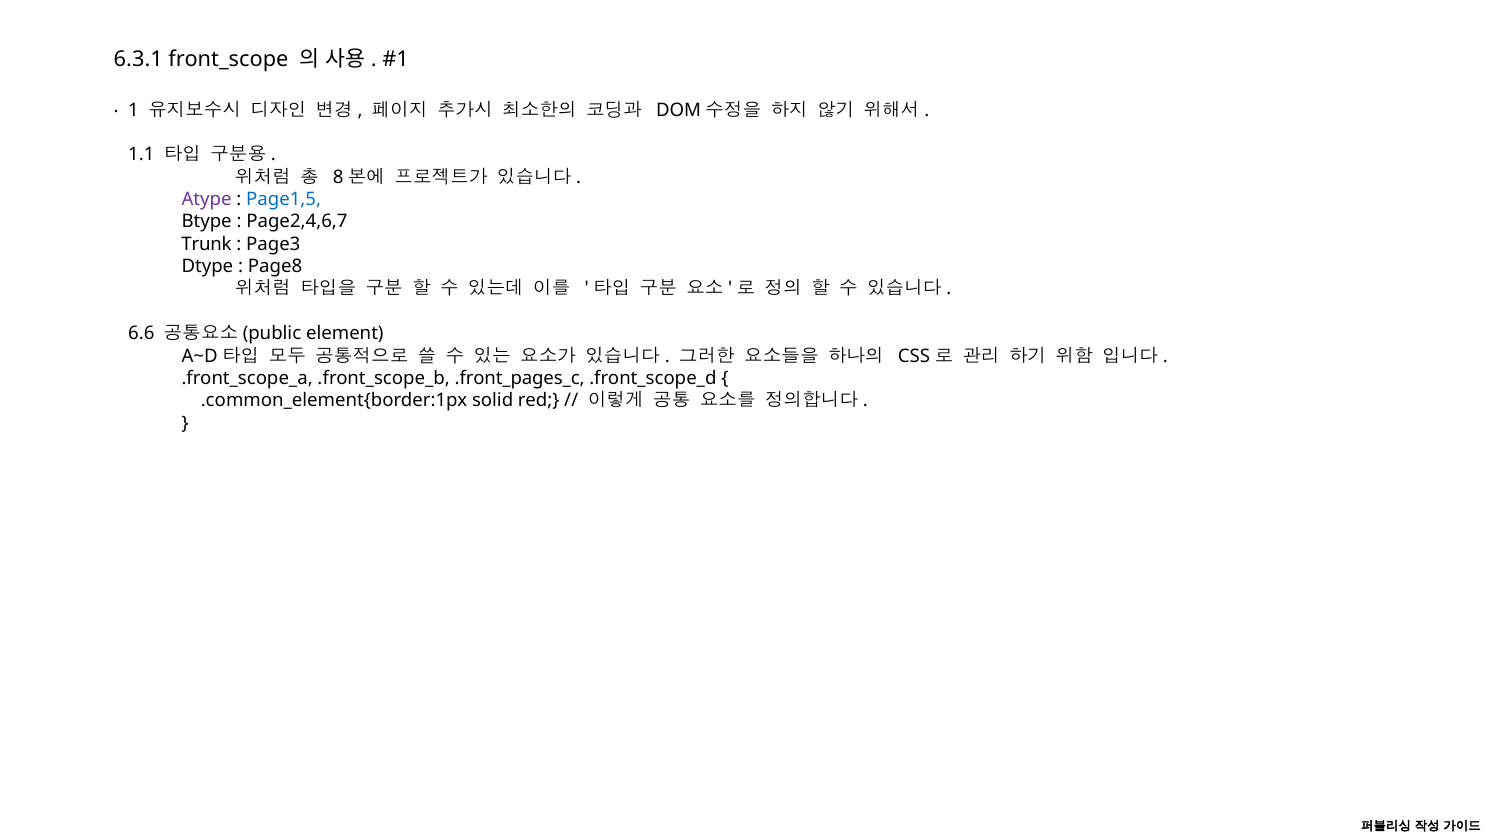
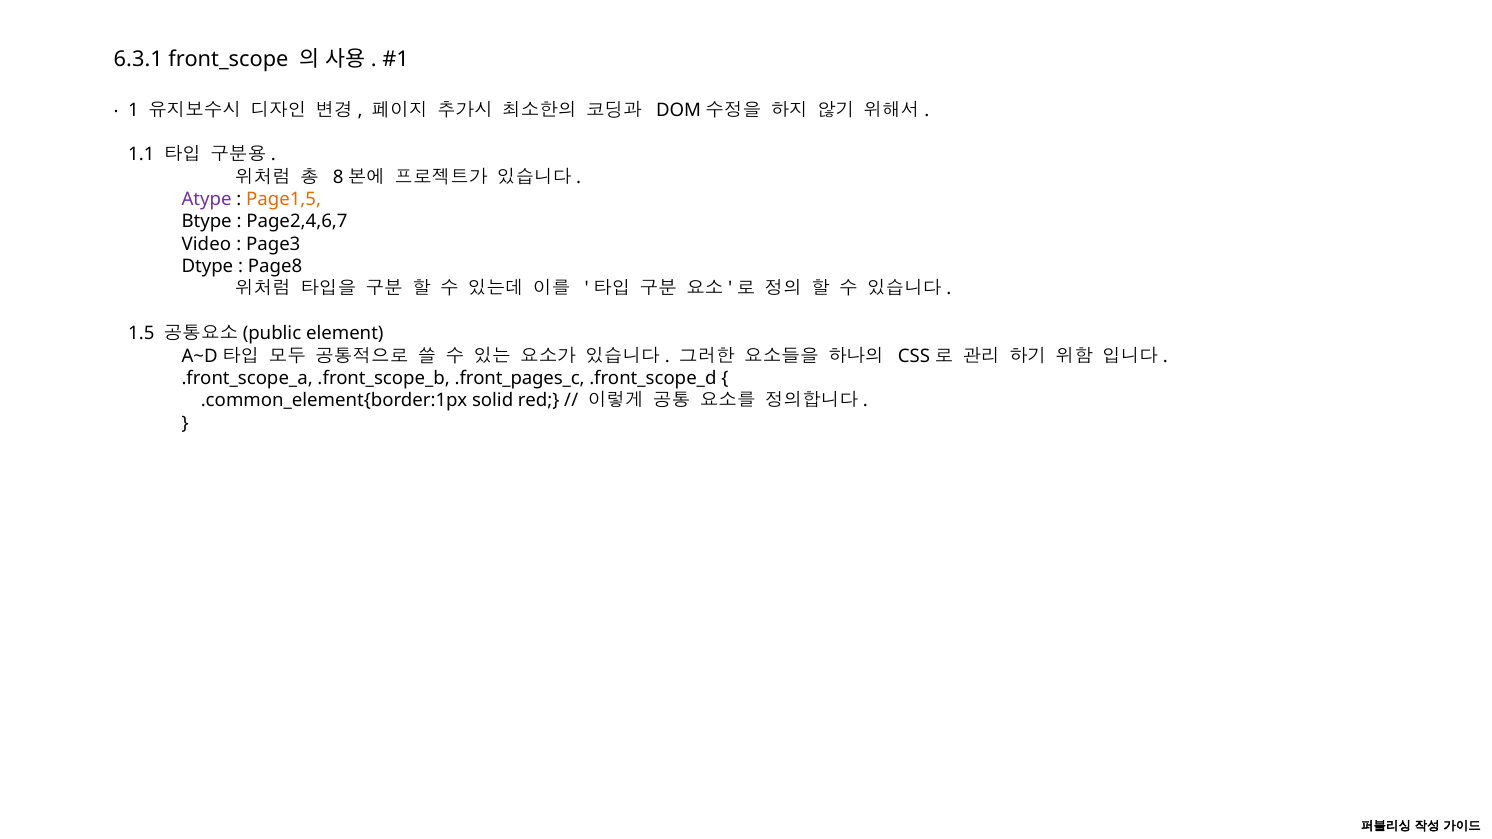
Page1,5 colour: blue -> orange (284, 199)
Trunk: Trunk -> Video (206, 244)
6.6: 6.6 -> 1.5 (141, 334)
